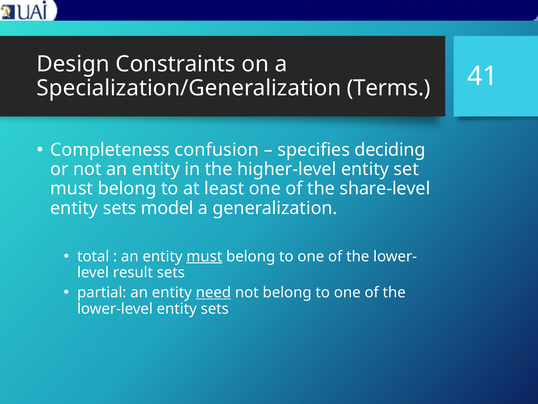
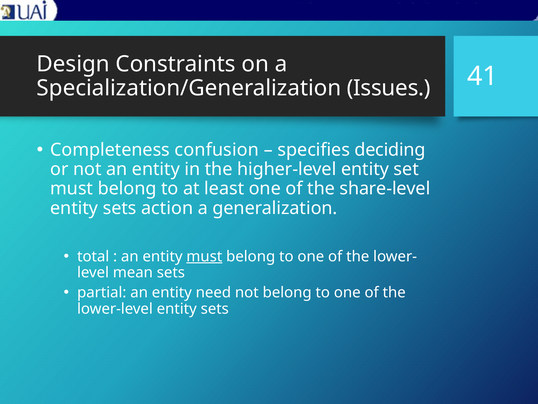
Terms: Terms -> Issues (389, 88)
model: model -> action (167, 208)
result: result -> mean (133, 272)
need underline: present -> none (213, 292)
